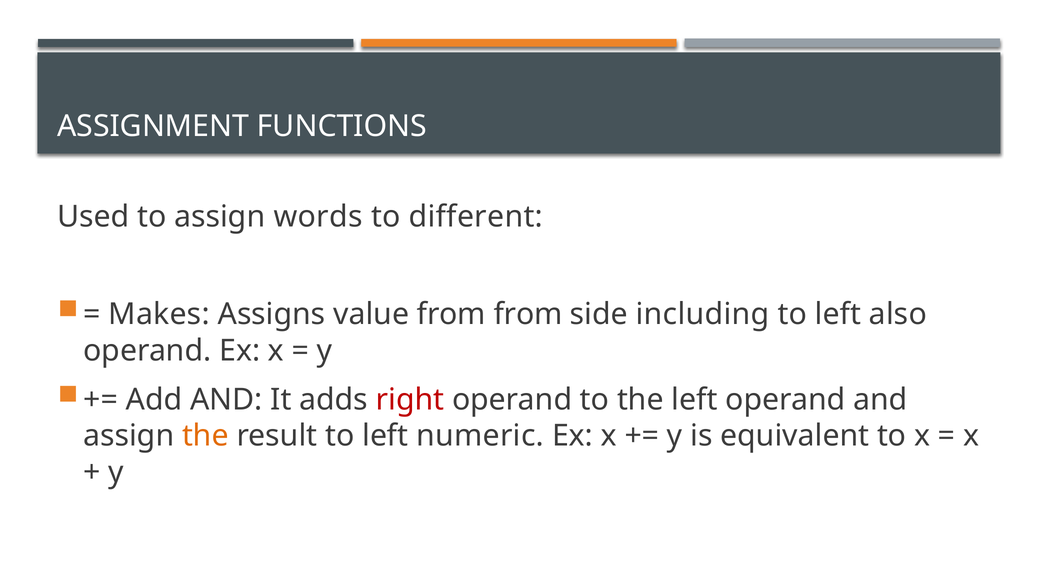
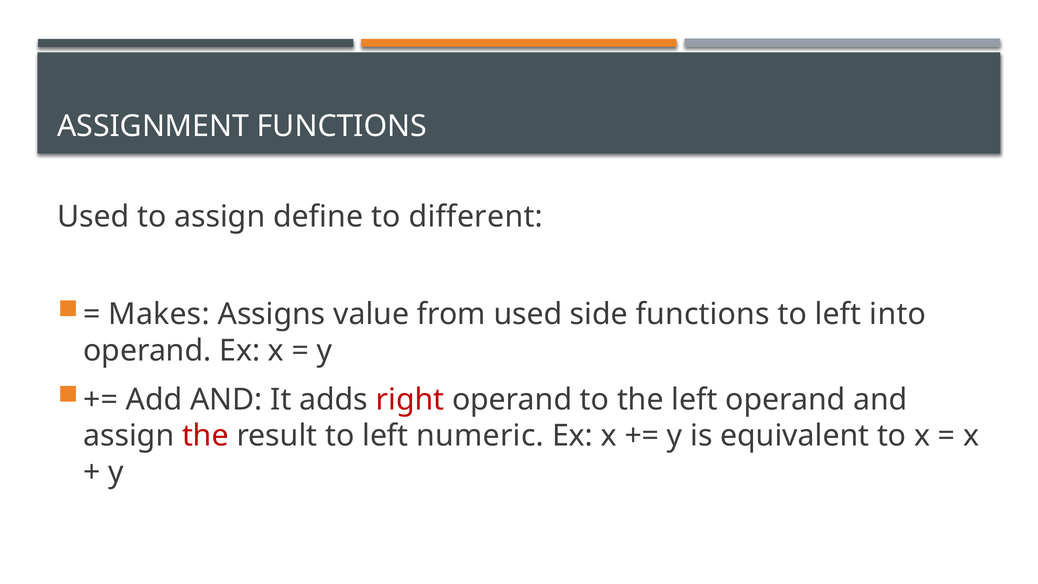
words: words -> define (318, 217)
from from: from -> used (528, 314)
side including: including -> functions (703, 314)
also: also -> into (898, 314)
the colour: orange -> red (205, 436)
